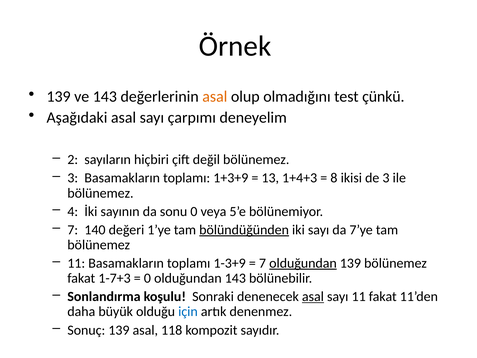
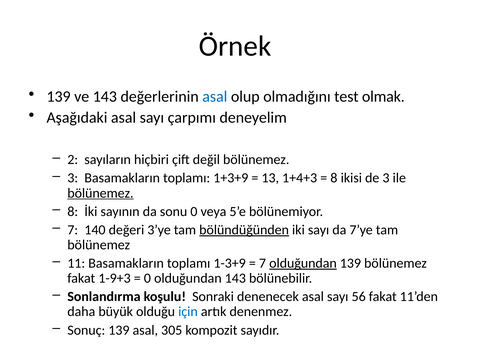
asal colour: orange -> blue (215, 97)
çünkü: çünkü -> olmak (383, 97)
bölünemez underline: none -> present (100, 193)
4: 4 -> 8 (73, 211)
1’ye: 1’ye -> 3’ye (159, 230)
1-7+3: 1-7+3 -> 1-9+3 (115, 278)
asal underline: present -> none (313, 296)
sayı 11: 11 -> 56 (359, 296)
118: 118 -> 305 (172, 330)
